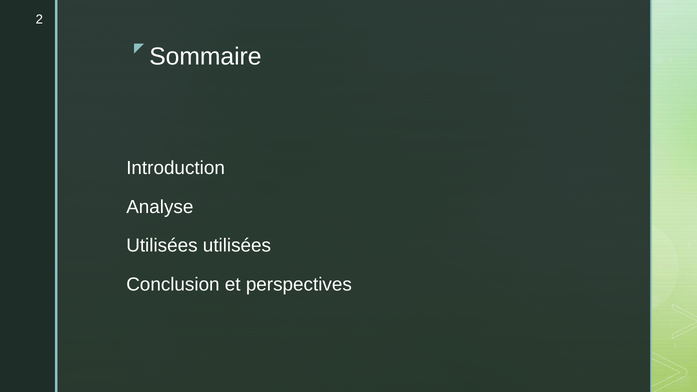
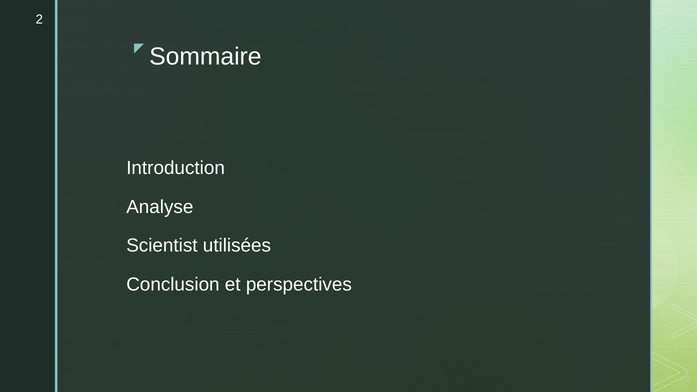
Utilisées: Utilisées -> Scientist (162, 246)
